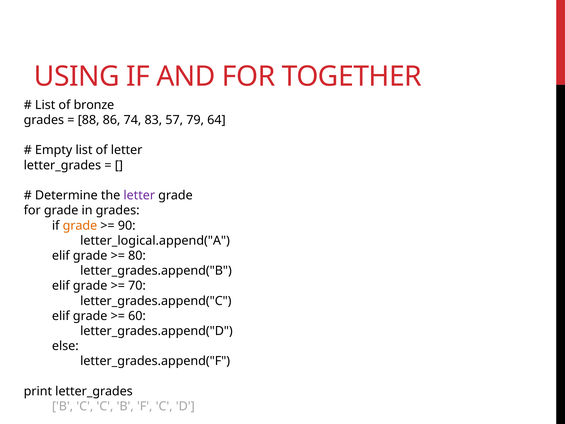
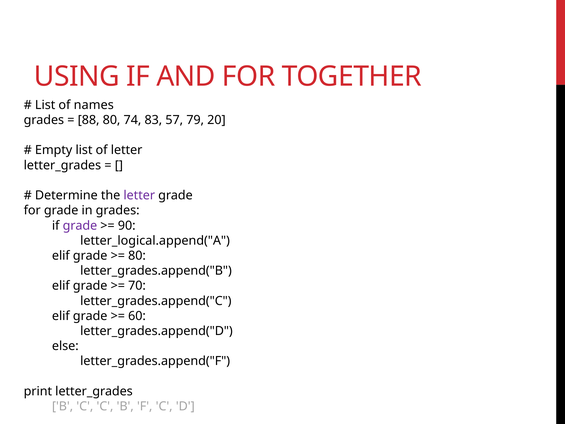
bronze: bronze -> names (94, 105)
88 86: 86 -> 80 (112, 120)
64: 64 -> 20 (216, 120)
grade colour: orange -> purple (80, 225)
